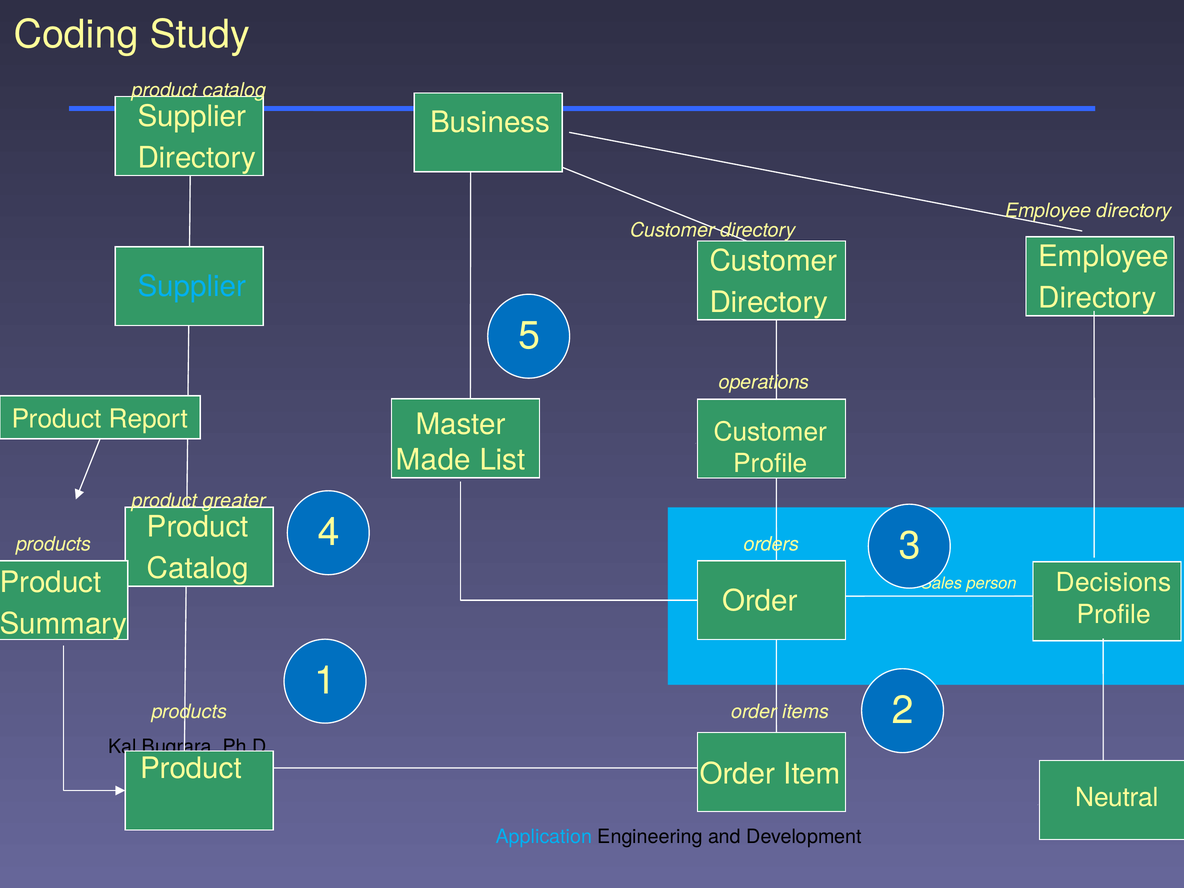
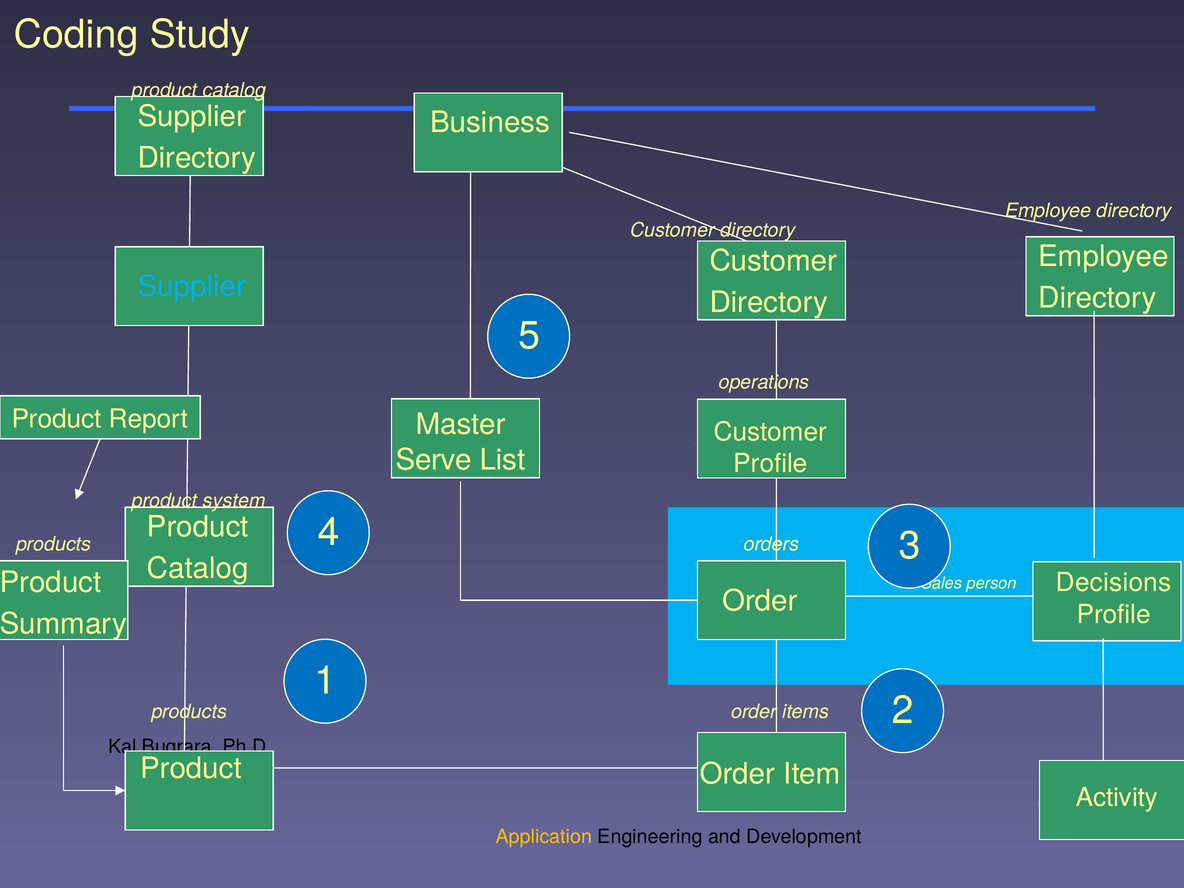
Made: Made -> Serve (434, 460)
greater: greater -> system (234, 501)
Neutral: Neutral -> Activity (1117, 798)
Application colour: light blue -> yellow (544, 837)
